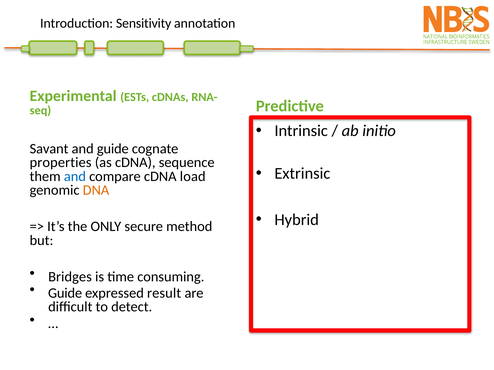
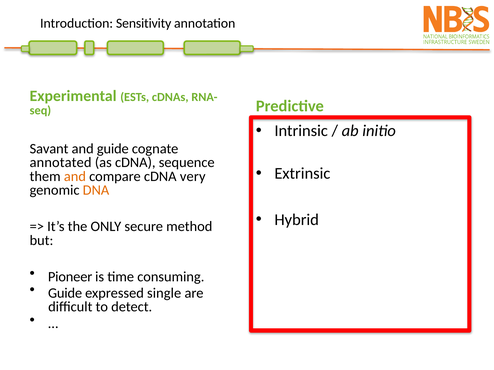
properties: properties -> annotated (61, 163)
and colour: blue -> orange (75, 177)
load: load -> very (193, 177)
Bridges: Bridges -> Pioneer (70, 277)
result: result -> single (164, 293)
